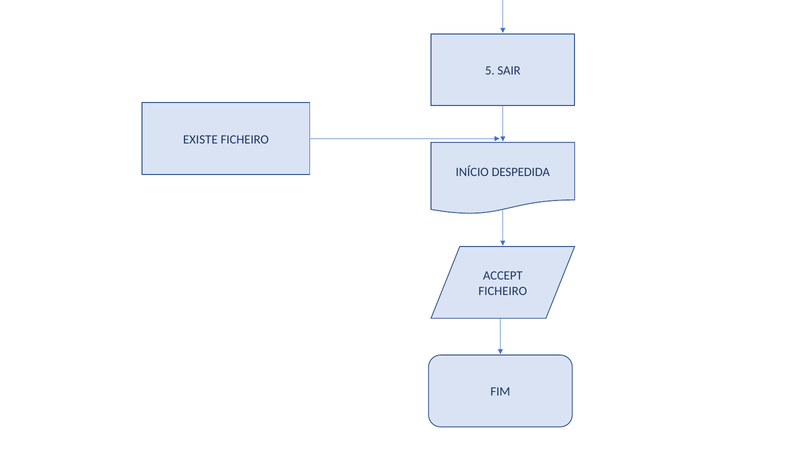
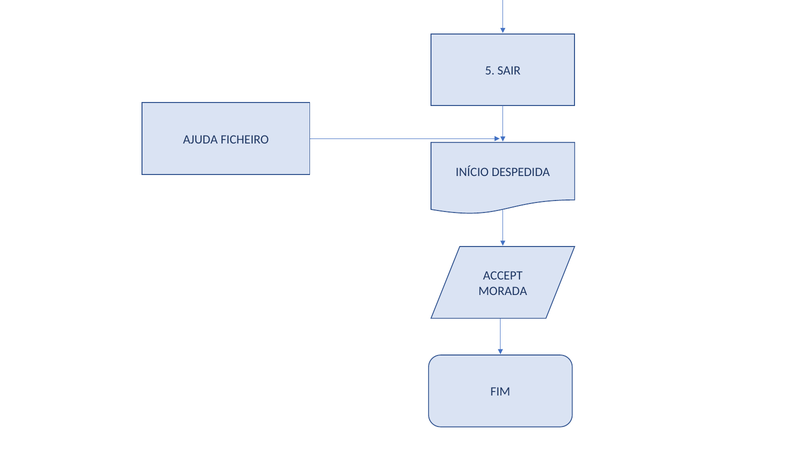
EXISTE: EXISTE -> AJUDA (200, 139)
FICHEIRO: FICHEIRO -> MORADA (503, 291)
